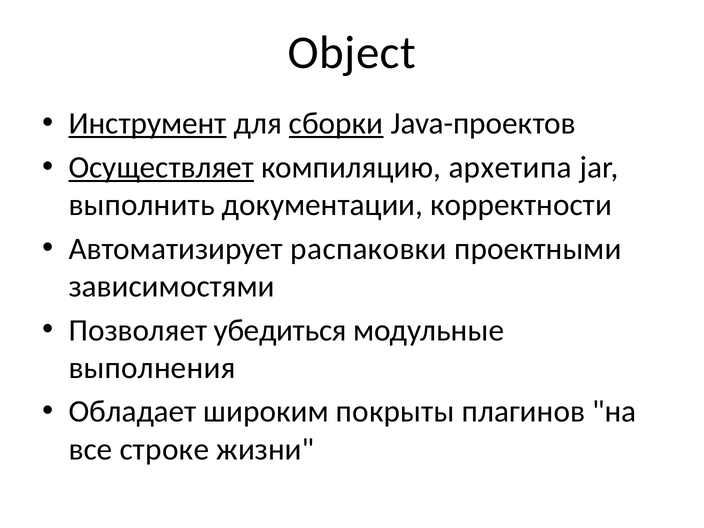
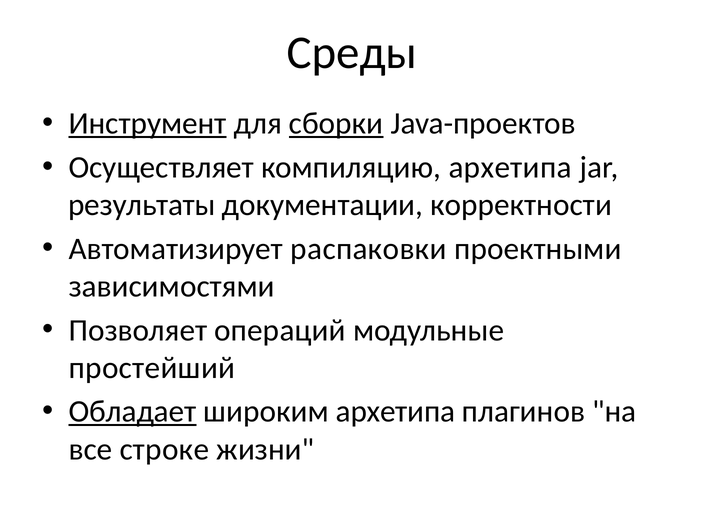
Object: Object -> Среды (352, 53)
Осуществляет underline: present -> none (161, 167)
выполнить: выполнить -> результаты (142, 205)
убедиться: убедиться -> операций (280, 330)
выполнения: выполнения -> простейший (152, 368)
Обладает underline: none -> present (133, 412)
широким покрыты: покрыты -> архетипа (395, 412)
